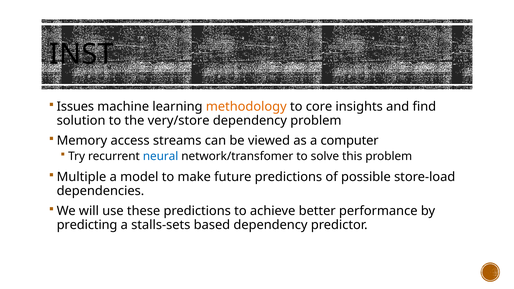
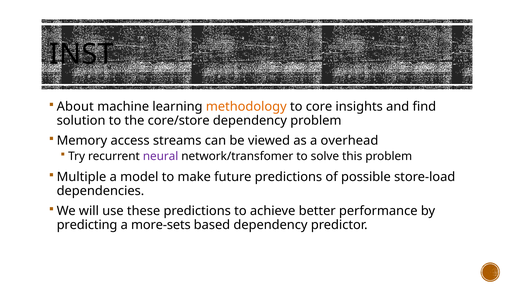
Issues: Issues -> About (75, 107)
very/store: very/store -> core/store (179, 120)
computer: computer -> overhead (349, 141)
neural colour: blue -> purple (161, 156)
stalls-sets: stalls-sets -> more-sets (161, 225)
